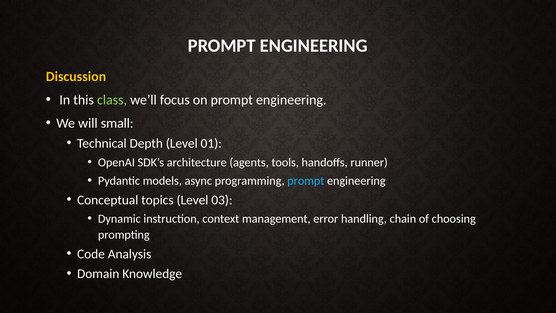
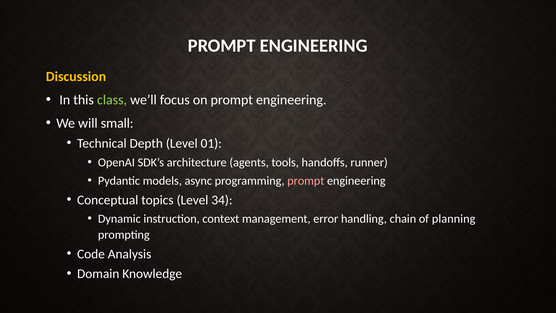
prompt colour: light blue -> pink (306, 181)
03: 03 -> 34 (222, 200)
choosing: choosing -> planning (454, 219)
